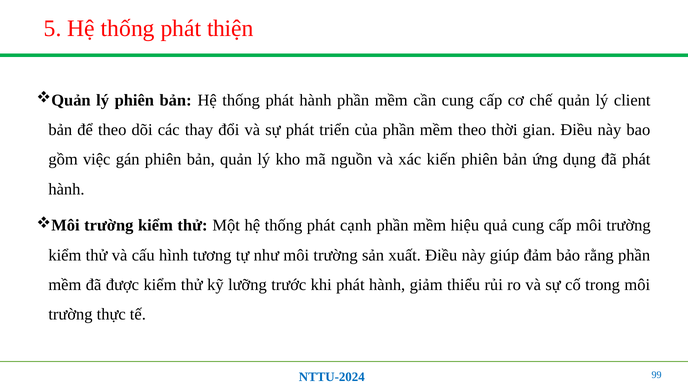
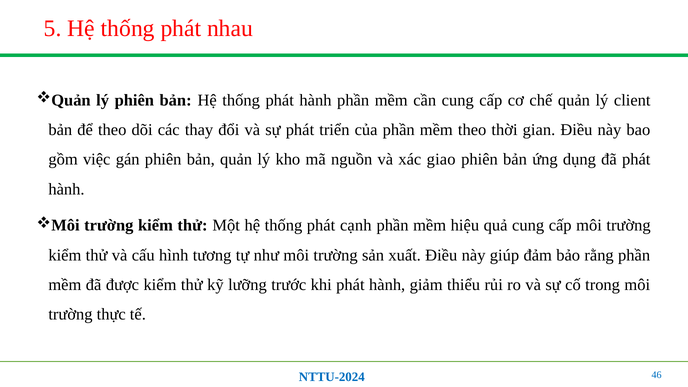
thiện: thiện -> nhau (230, 29)
kiến: kiến -> giao (441, 160)
99: 99 -> 46 (657, 375)
